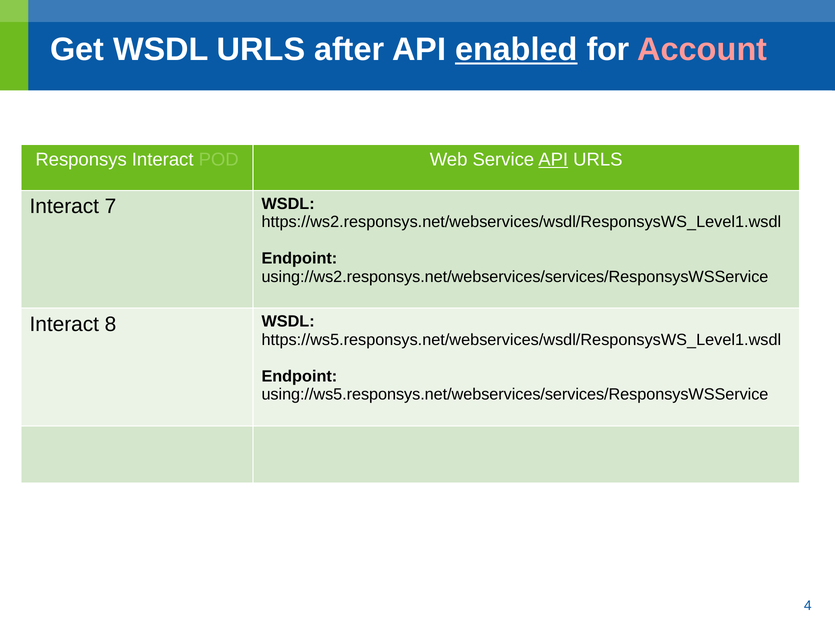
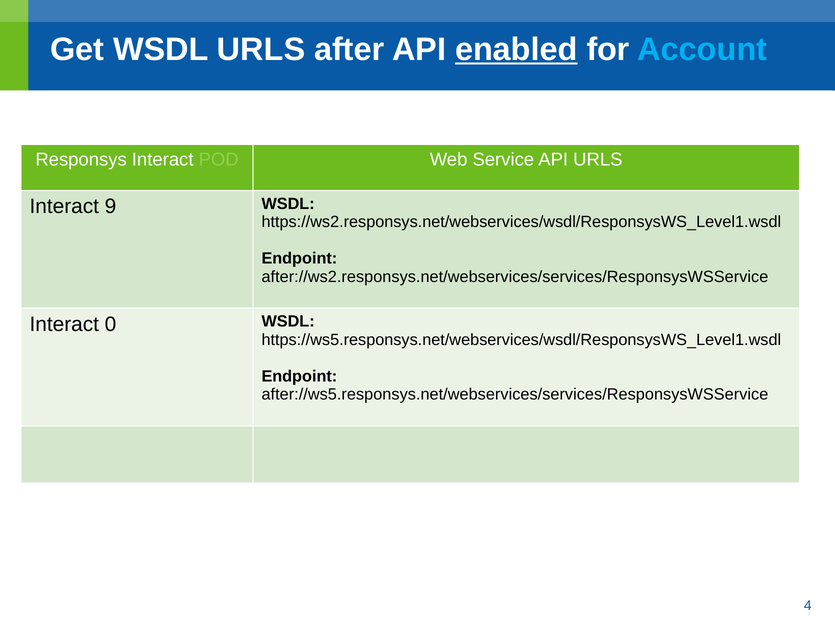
Account colour: pink -> light blue (702, 49)
API underline: present -> none (553, 160)
7: 7 -> 9 (111, 207)
using://ws2.responsys.net/webservices/services/ResponsysWSService: using://ws2.responsys.net/webservices/services/ResponsysWSService -> after://ws2.responsys.net/webservices/services/ResponsysWSService (515, 277)
8: 8 -> 0 (111, 324)
using://ws5.responsys.net/webservices/services/ResponsysWSService: using://ws5.responsys.net/webservices/services/ResponsysWSService -> after://ws5.responsys.net/webservices/services/ResponsysWSService (515, 395)
